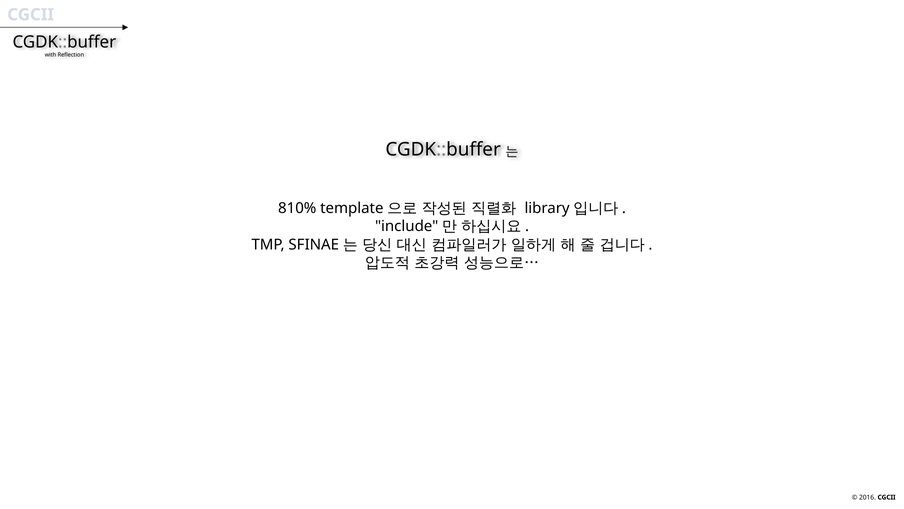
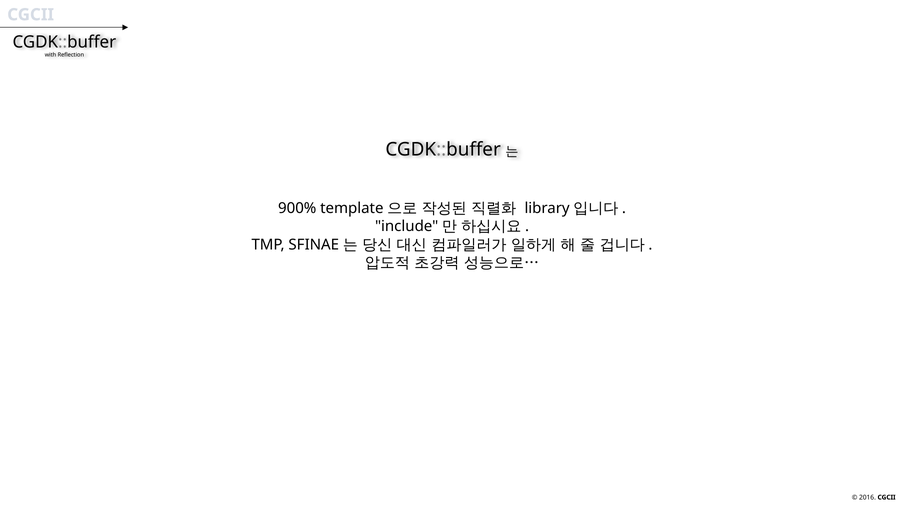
810%: 810% -> 900% (297, 208)
